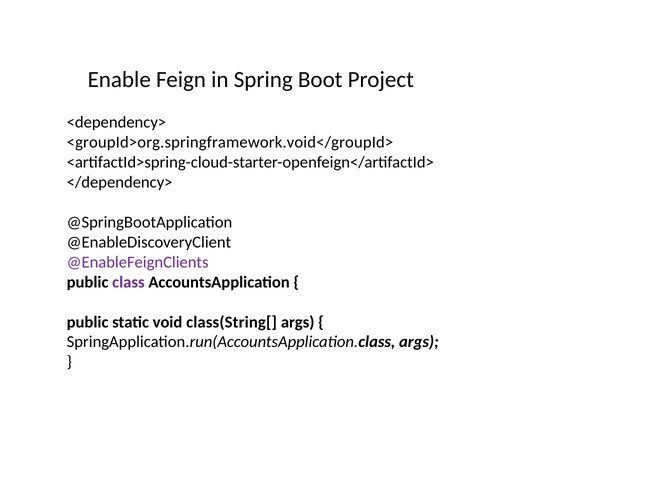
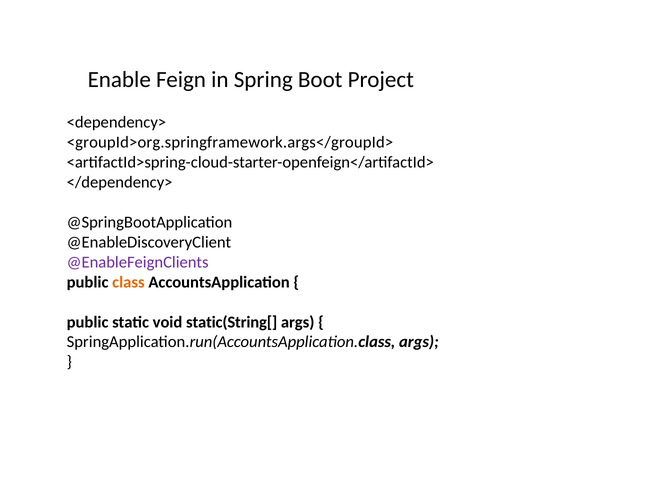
<groupId>org.springframework.void</groupId>: <groupId>org.springframework.void</groupId> -> <groupId>org.springframework.args</groupId> (230, 142)
class colour: purple -> orange (128, 282)
class(String[: class(String[ -> static(String[ (232, 322)
